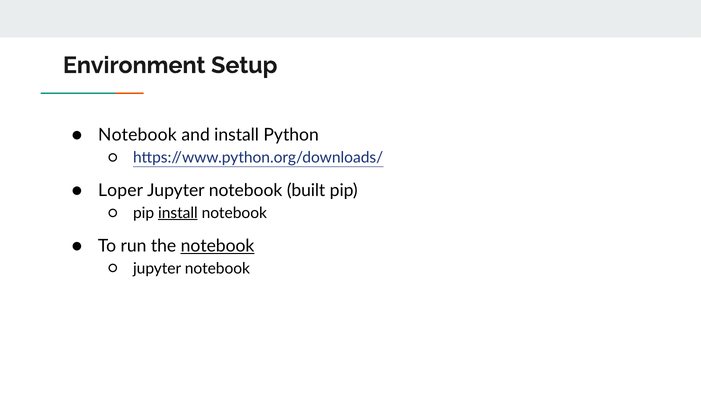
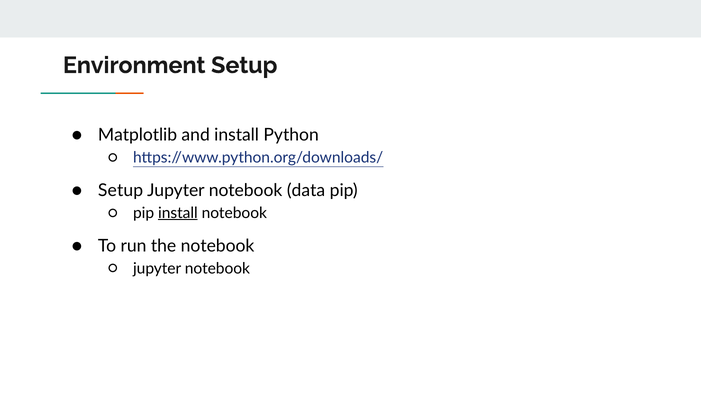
Notebook: Notebook -> Matplotlib (138, 135)
Loper: Loper -> Setup (121, 190)
built: built -> data (306, 190)
notebook underline: present -> none (218, 245)
